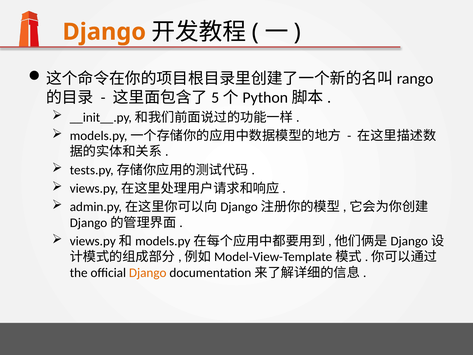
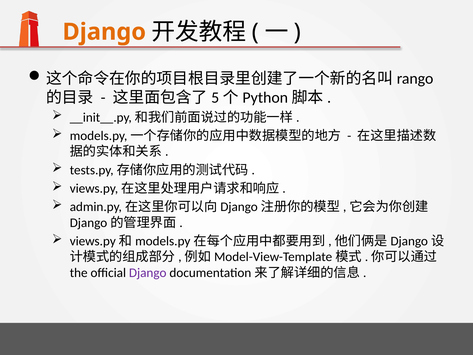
Django colour: orange -> purple (148, 273)
